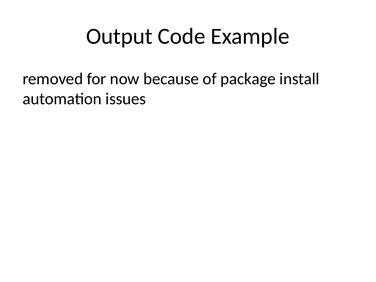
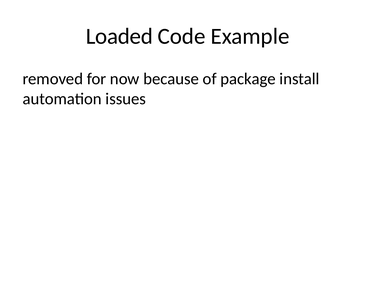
Output: Output -> Loaded (119, 36)
